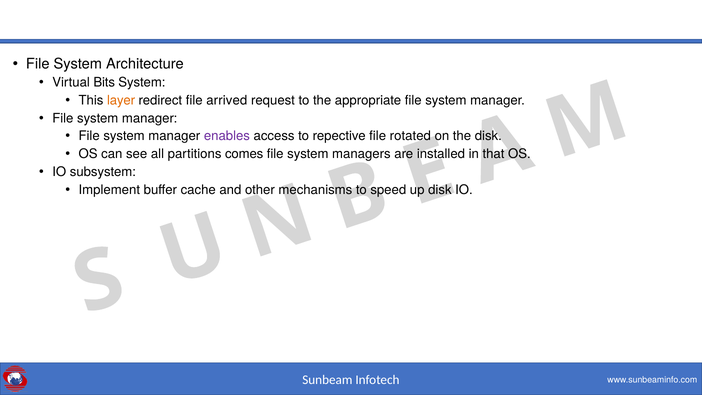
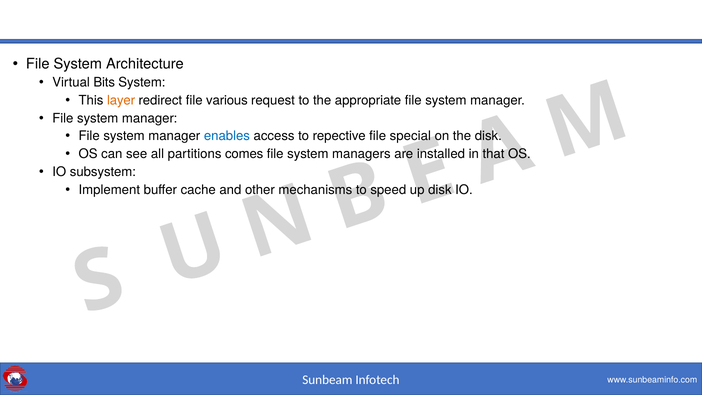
arrived: arrived -> various (227, 100)
enables colour: purple -> blue (227, 136)
rotated: rotated -> special (410, 136)
